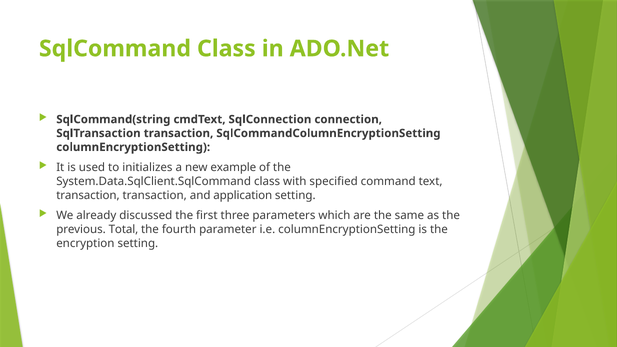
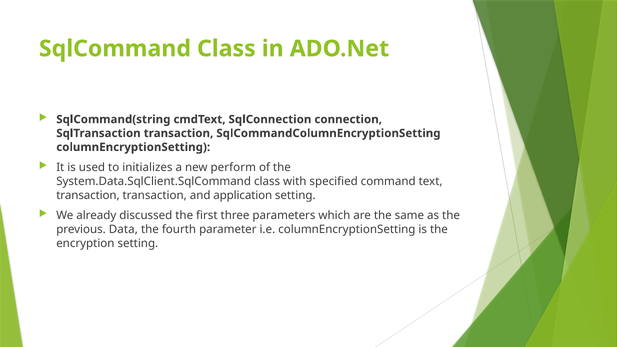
example: example -> perform (233, 167)
Total: Total -> Data (123, 229)
